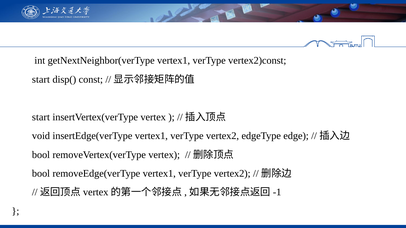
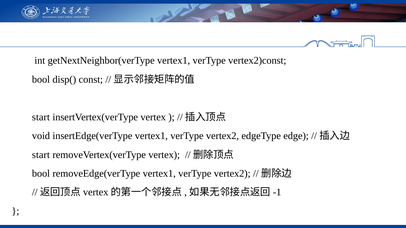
start: start -> bool (41, 80)
bool: bool -> start (41, 155)
